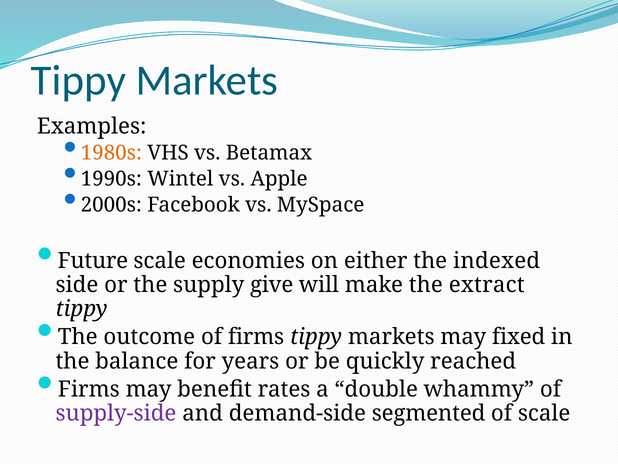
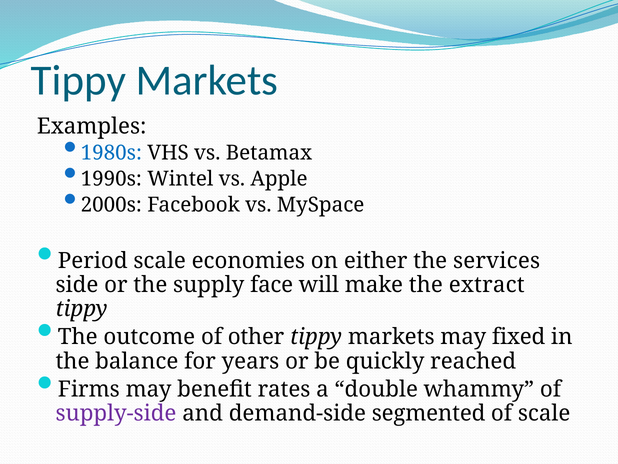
1980s colour: orange -> blue (111, 153)
Future: Future -> Period (93, 260)
indexed: indexed -> services (497, 260)
give: give -> face (272, 285)
of firms: firms -> other (256, 337)
